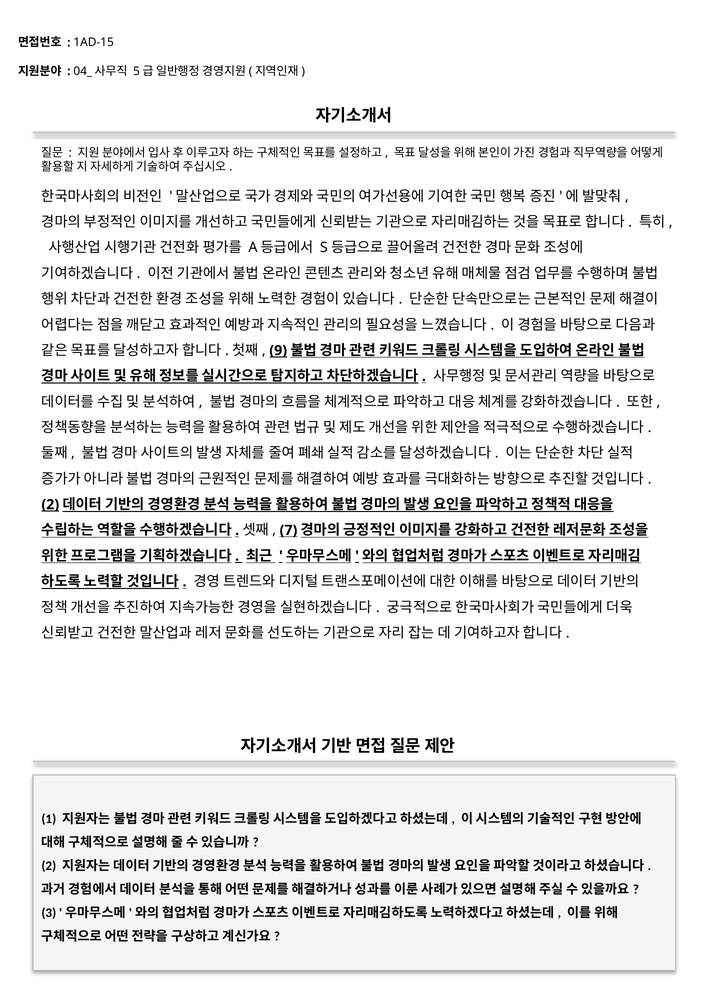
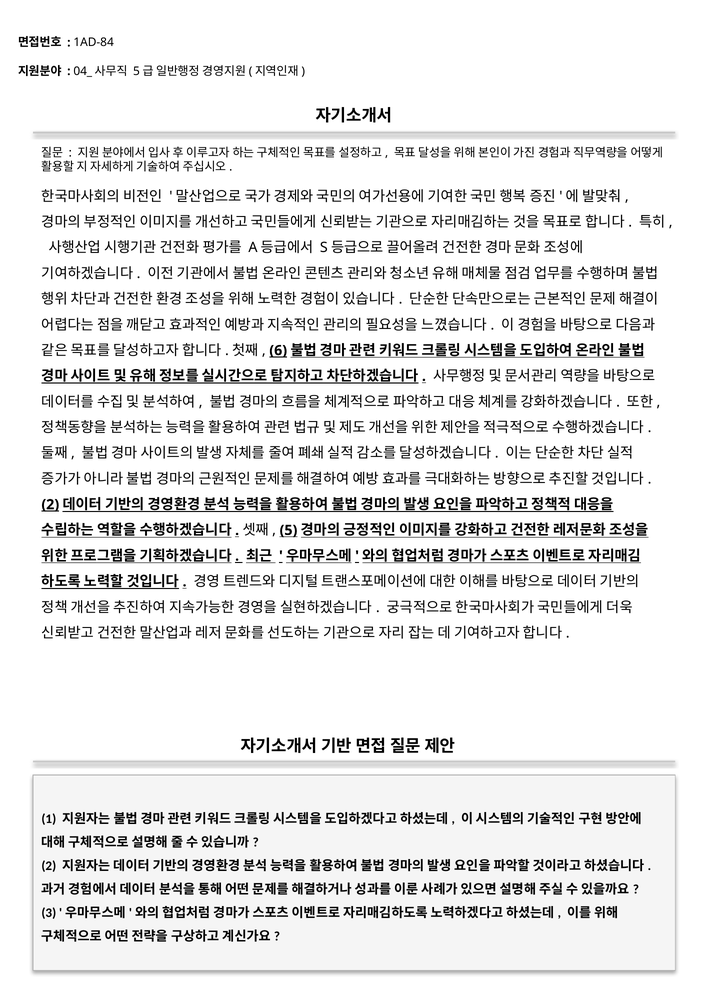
1AD-15: 1AD-15 -> 1AD-84 (94, 43)
9: 9 -> 6 (278, 351)
7: 7 -> 5 (288, 530)
